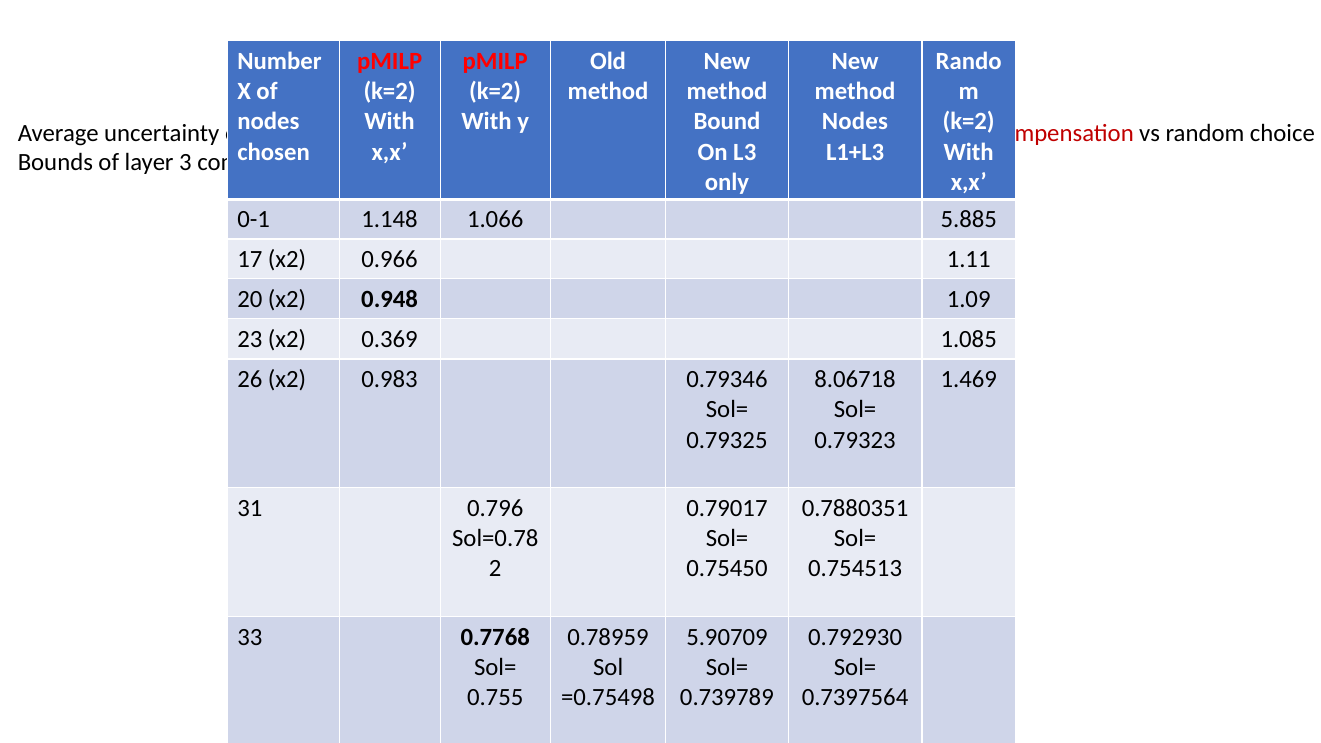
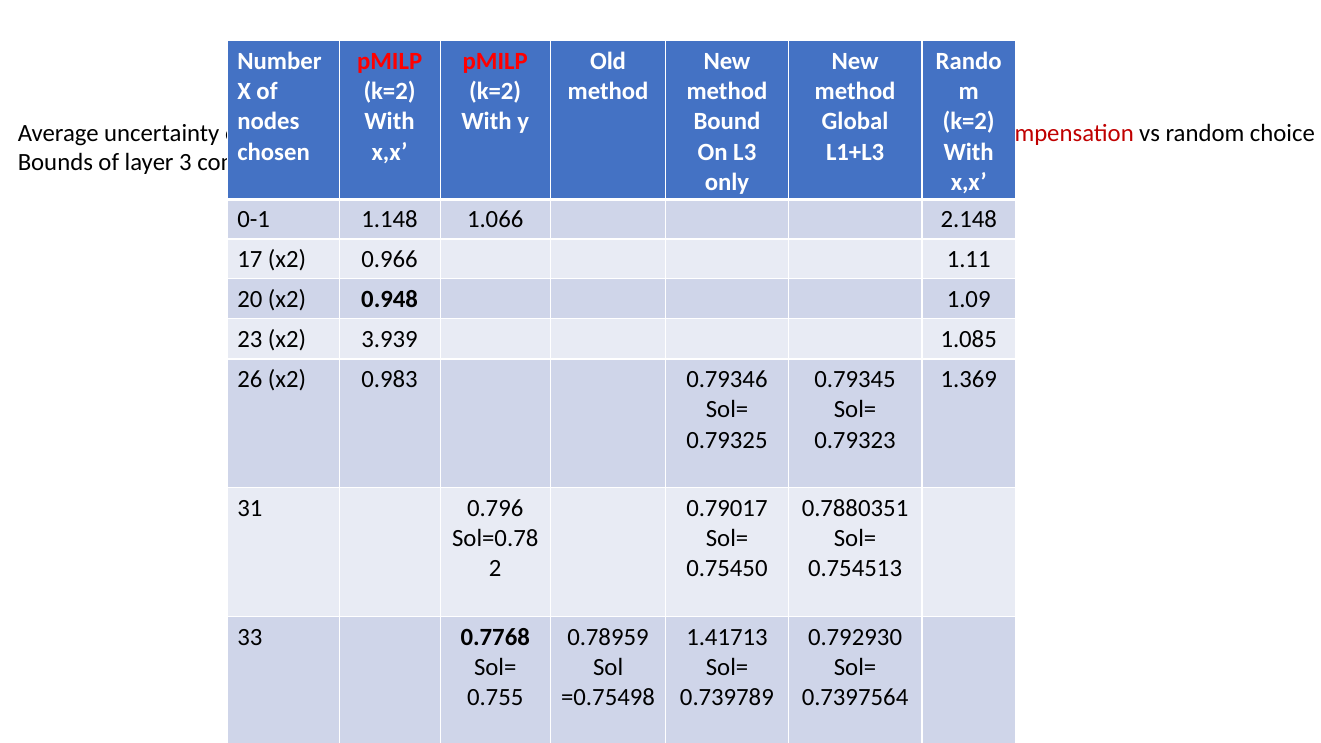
Nodes: Nodes -> Global (855, 122)
5.885: 5.885 -> 2.148 (969, 220)
0.369: 0.369 -> 3.939 (390, 339)
8.06718: 8.06718 -> 0.79345 (855, 379)
1.469: 1.469 -> 1.369 (969, 379)
5.90709: 5.90709 -> 1.41713 (727, 637)
